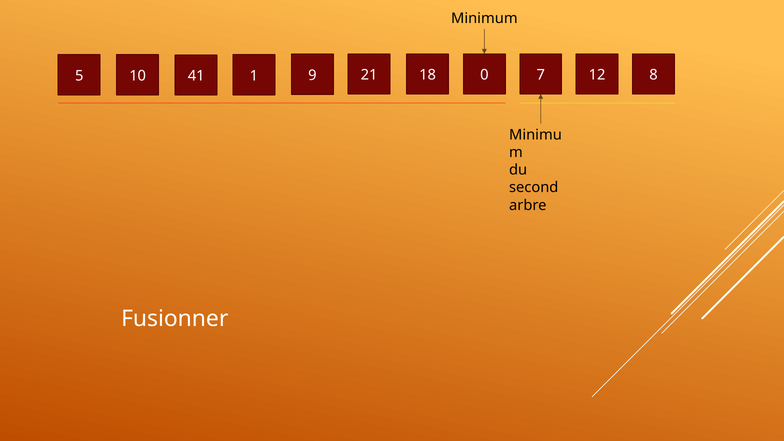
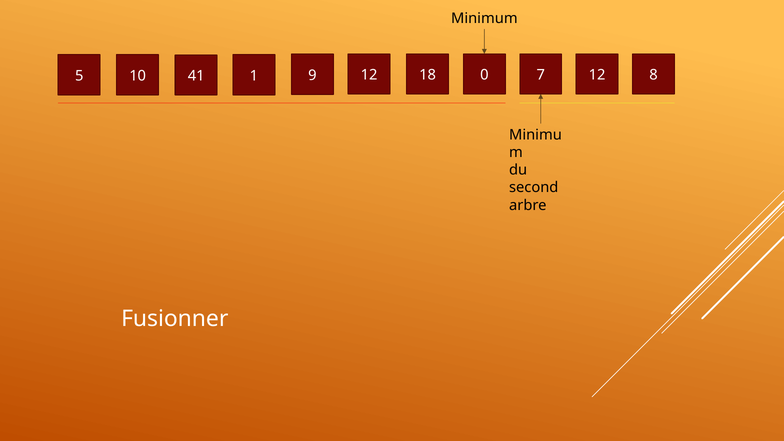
10 21: 21 -> 12 (369, 75)
